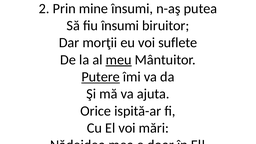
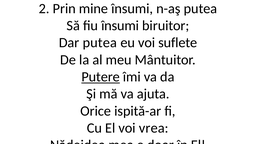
Dar morţii: morţii -> putea (100, 43)
meu underline: present -> none (119, 60)
mări: mări -> vrea (154, 128)
